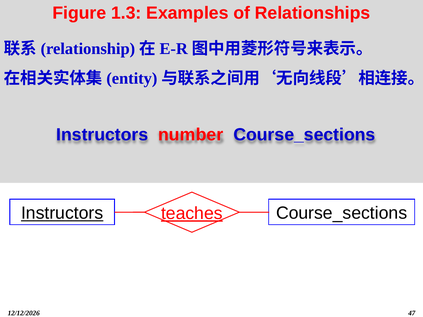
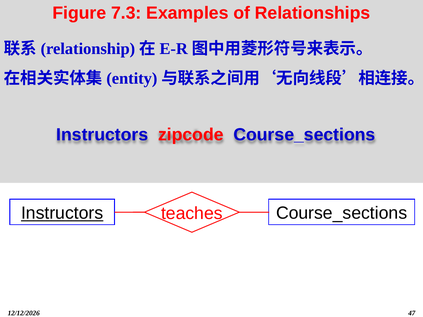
1.3: 1.3 -> 7.3 (126, 13)
number: number -> zipcode (191, 135)
teaches underline: present -> none (192, 214)
